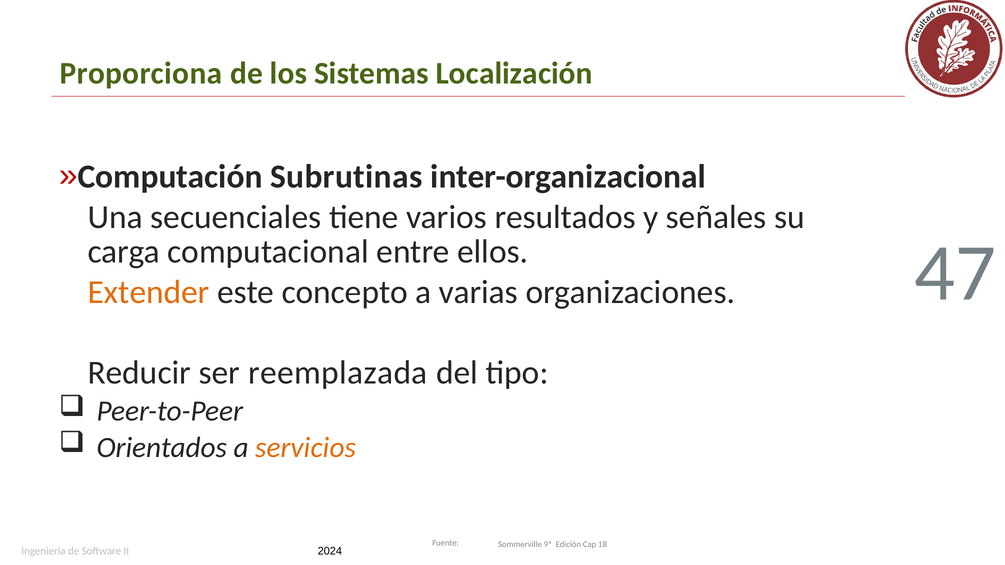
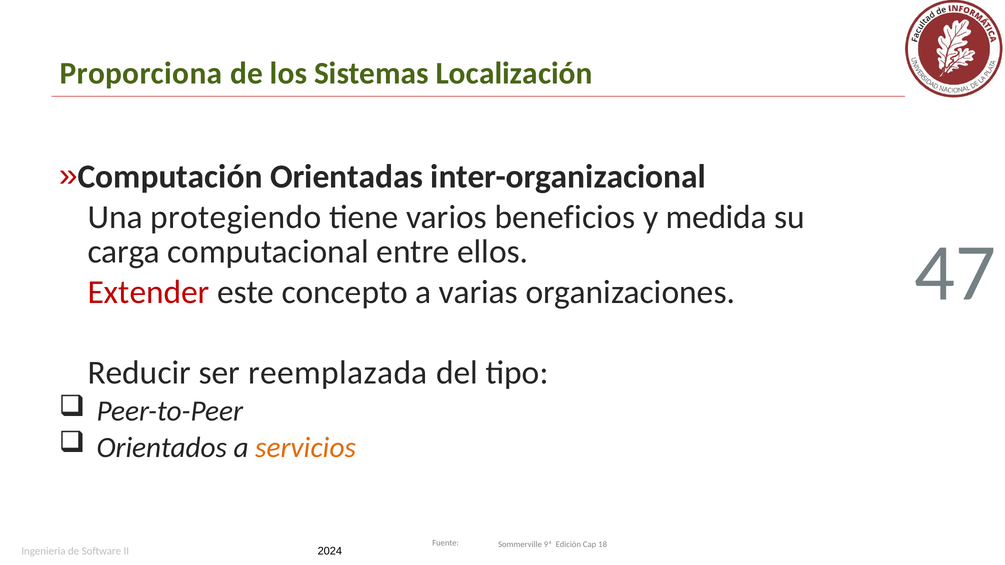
Subrutinas: Subrutinas -> Orientadas (347, 177)
secuenciales: secuenciales -> protegiendo (236, 217)
resultados: resultados -> beneficios (565, 217)
señales: señales -> medida (716, 217)
Extender colour: orange -> red (149, 292)
